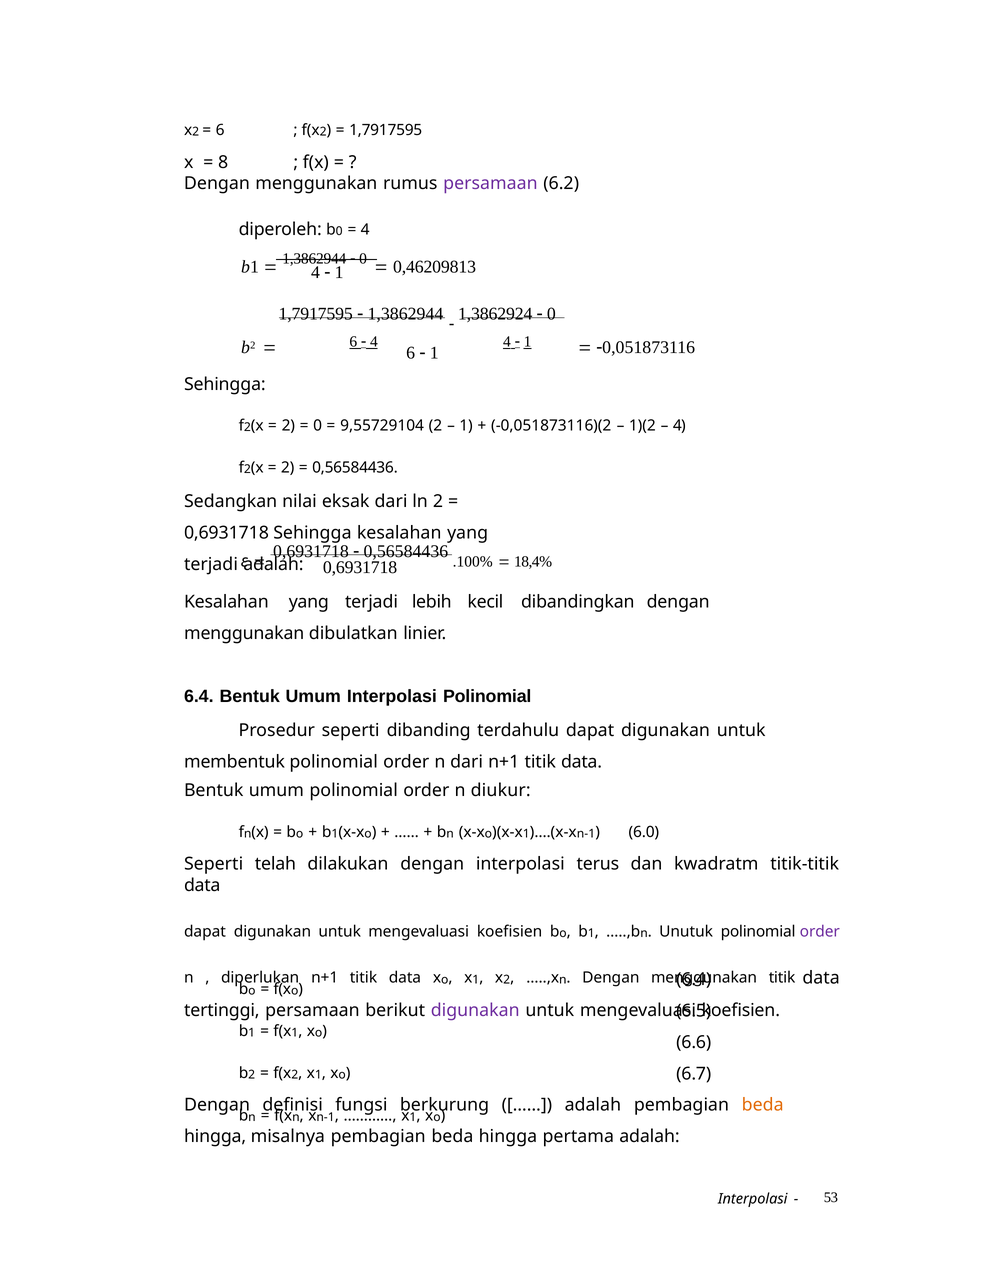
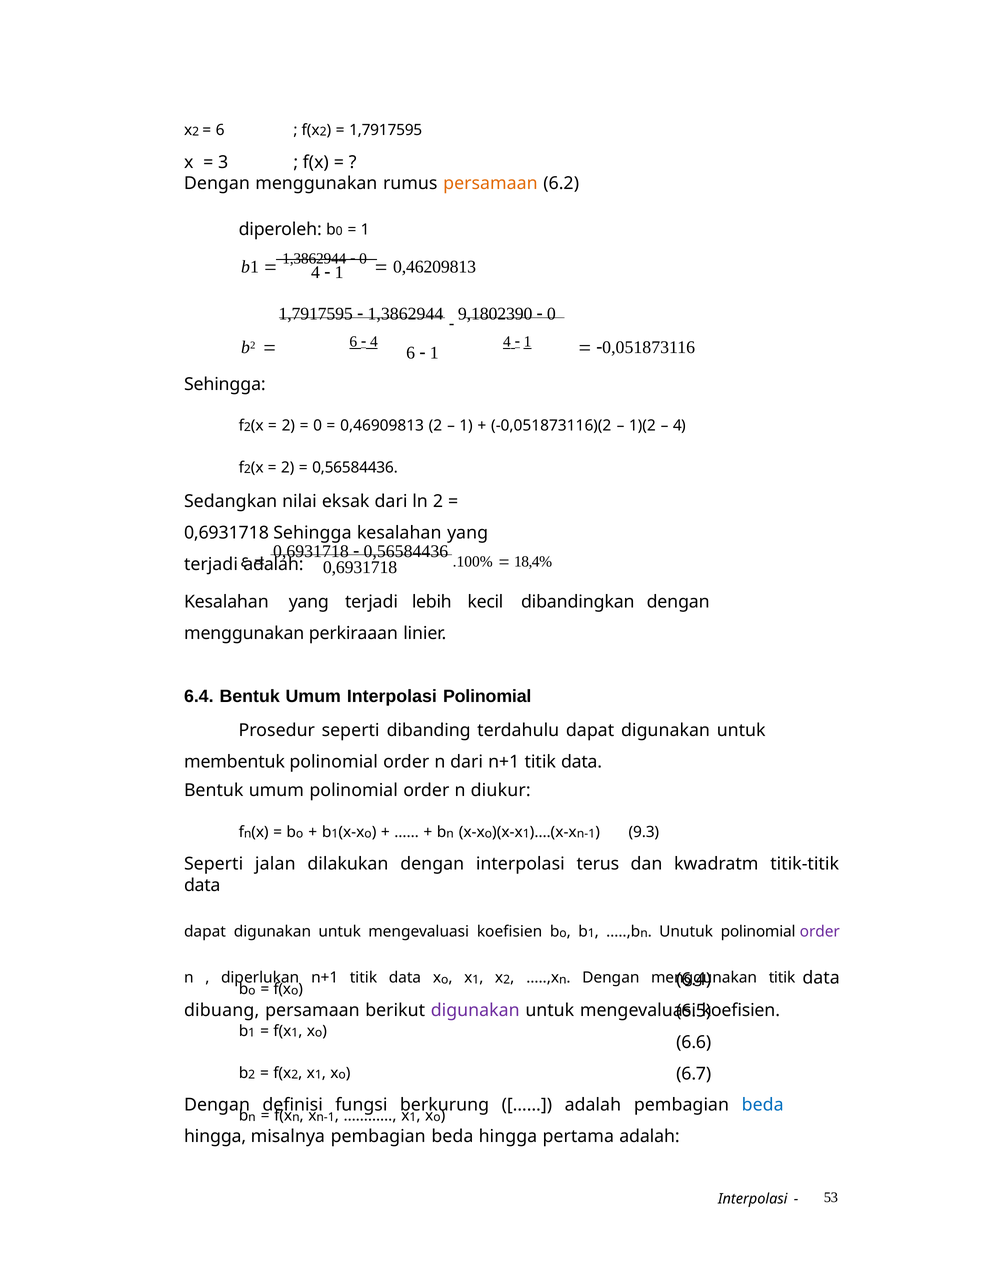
8: 8 -> 3 (223, 162)
persamaan colour: purple -> orange (490, 183)
4: 4 -> 1 (365, 230)
1,3862924: 1,3862924 -> 9,1802390 (495, 314)
9,55729104: 9,55729104 -> 0,46909813 (382, 425)
dibulatkan: dibulatkan -> perkiraaan (353, 633)
6.0: 6.0 -> 9.3 (644, 832)
telah: telah -> jalan (275, 864)
tertinggi: tertinggi -> dibuang (222, 1010)
beda colour: orange -> blue (763, 1105)
